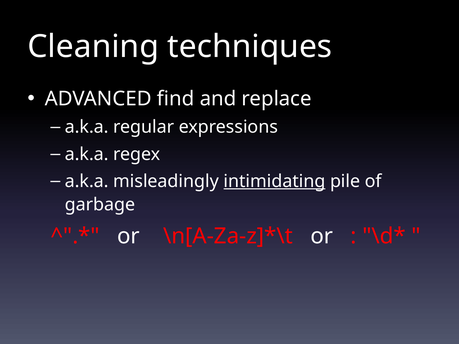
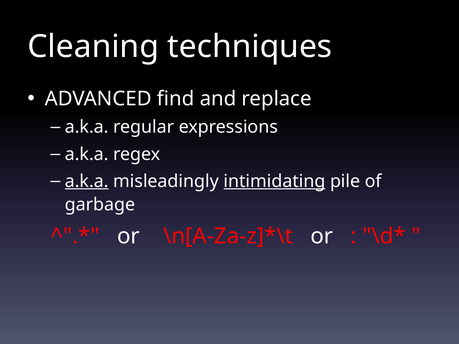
a.k.a underline: none -> present (87, 181)
